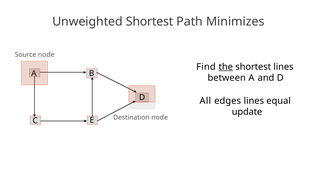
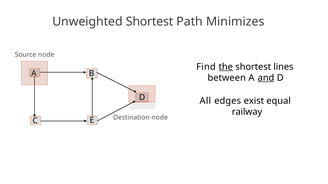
and underline: none -> present (266, 78)
edges lines: lines -> exist (254, 101)
update: update -> railway (247, 112)
